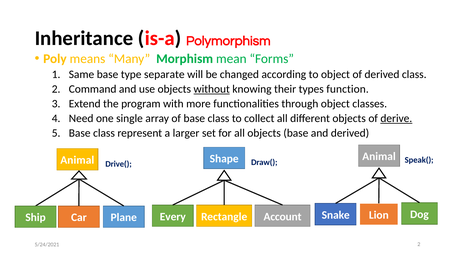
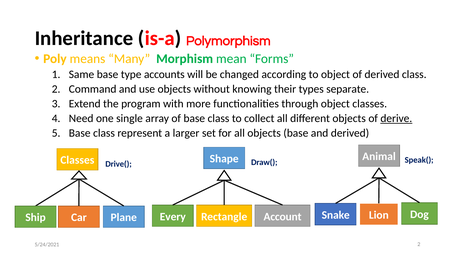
separate: separate -> accounts (164, 74)
without underline: present -> none (212, 89)
function: function -> separate (348, 89)
Animal: Animal -> Classes (77, 160)
